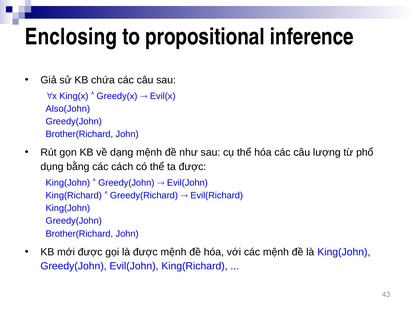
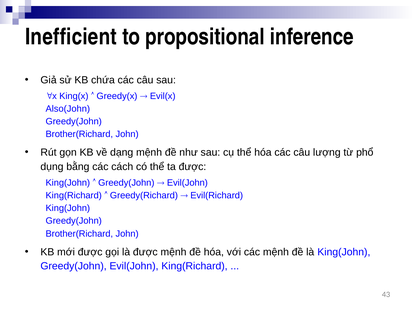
Enclosing: Enclosing -> Inefficient (71, 37)
